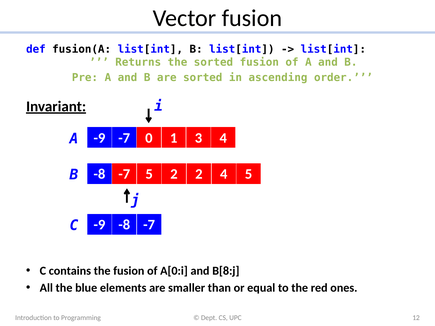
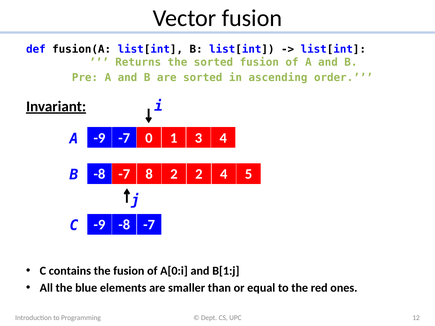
-7 5: 5 -> 8 (149, 174)
B[8:j: B[8:j -> B[1:j (226, 271)
